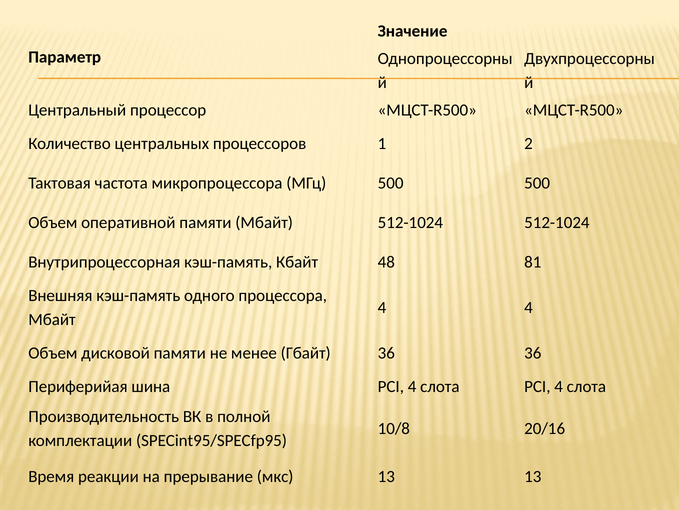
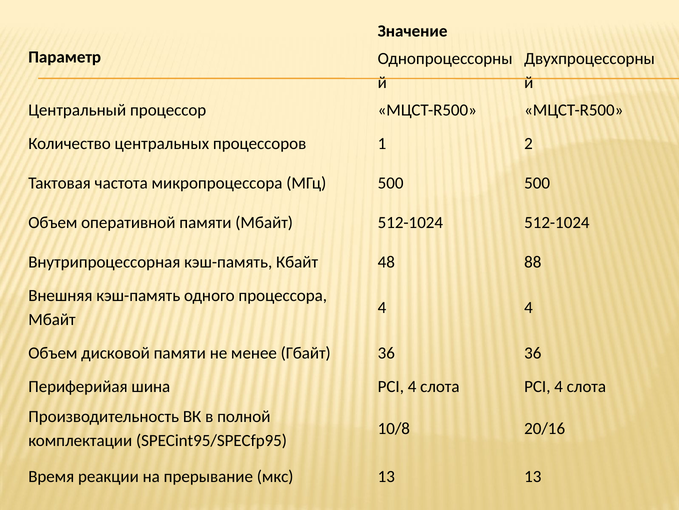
81: 81 -> 88 (533, 262)
